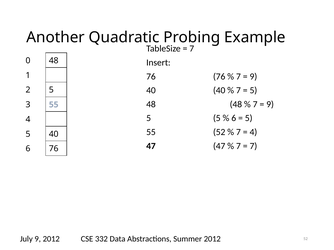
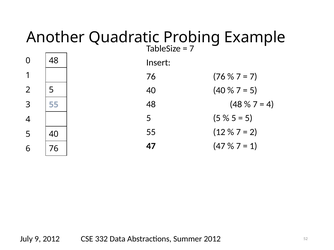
9: 9 -> 7 (253, 77)
9: 9 -> 4 (270, 104)
6: 6 -> 5 (234, 118)
55 52: 52 -> 12 (219, 132)
4: 4 -> 2 (253, 132)
7: 7 -> 1 (253, 146)
